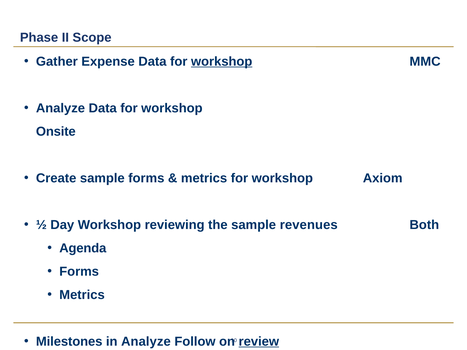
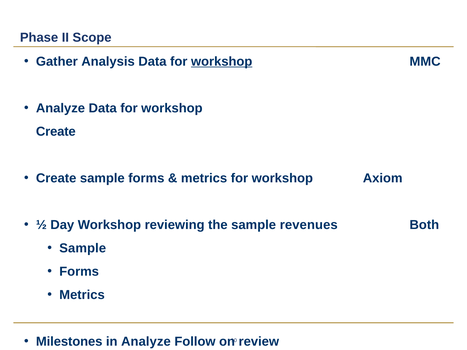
Expense: Expense -> Analysis (108, 62)
Onsite: Onsite -> Create (56, 132)
Agenda: Agenda -> Sample (83, 248)
review underline: present -> none (259, 342)
